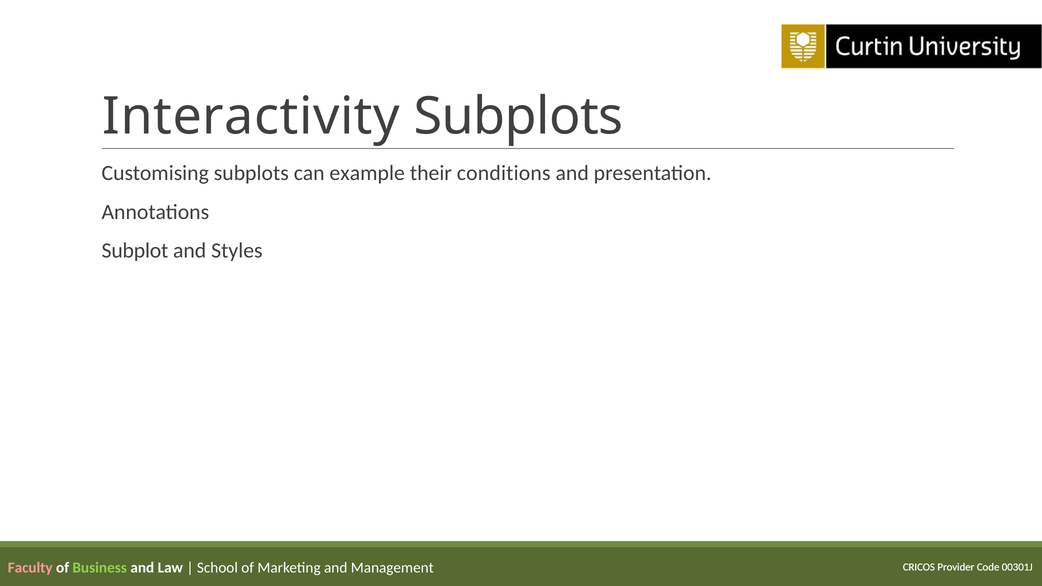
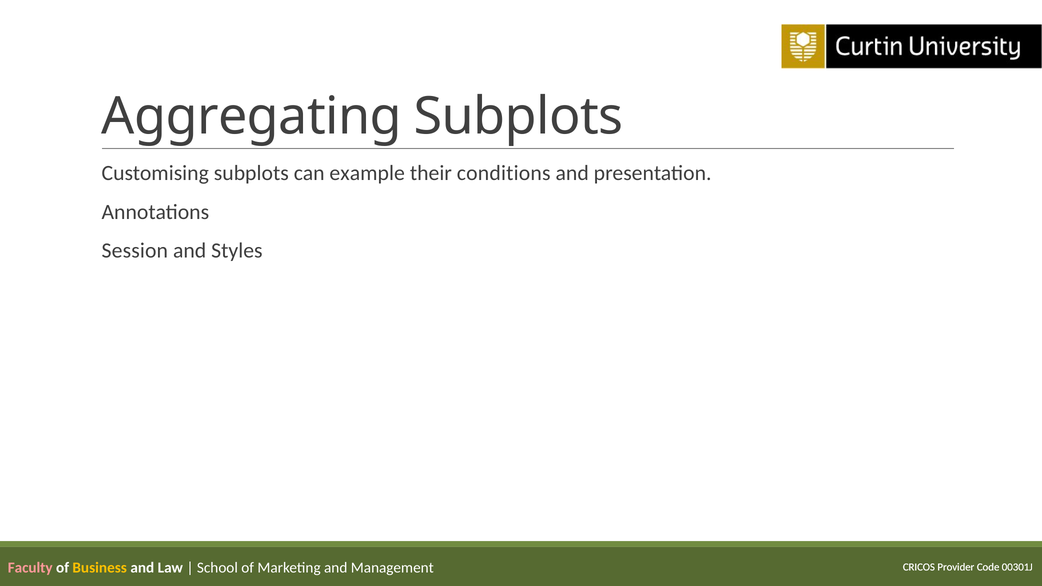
Interactivity: Interactivity -> Aggregating (252, 117)
Subplot: Subplot -> Session (135, 251)
Business colour: light green -> yellow (100, 568)
